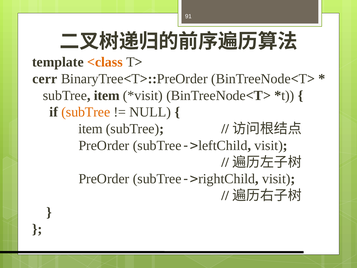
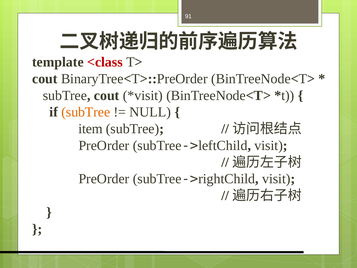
<class colour: orange -> red (105, 62)
cerr: cerr -> cout (45, 79)
subTree item: item -> cout (107, 95)
